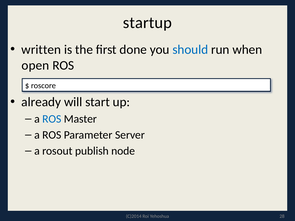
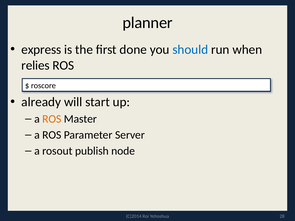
startup: startup -> planner (148, 23)
written: written -> express (41, 50)
open: open -> relies (35, 65)
ROS colour: blue -> orange (52, 119)
